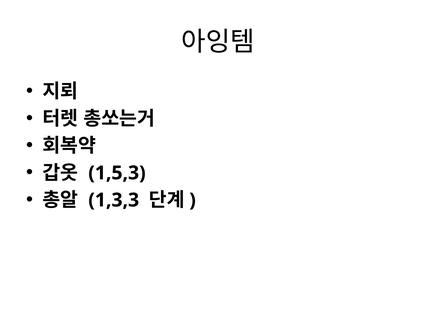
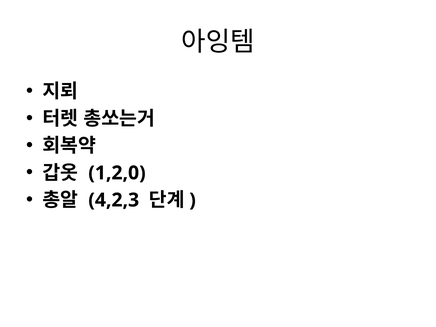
1,5,3: 1,5,3 -> 1,2,0 (117, 173)
1,3,3: 1,3,3 -> 4,2,3 (114, 200)
